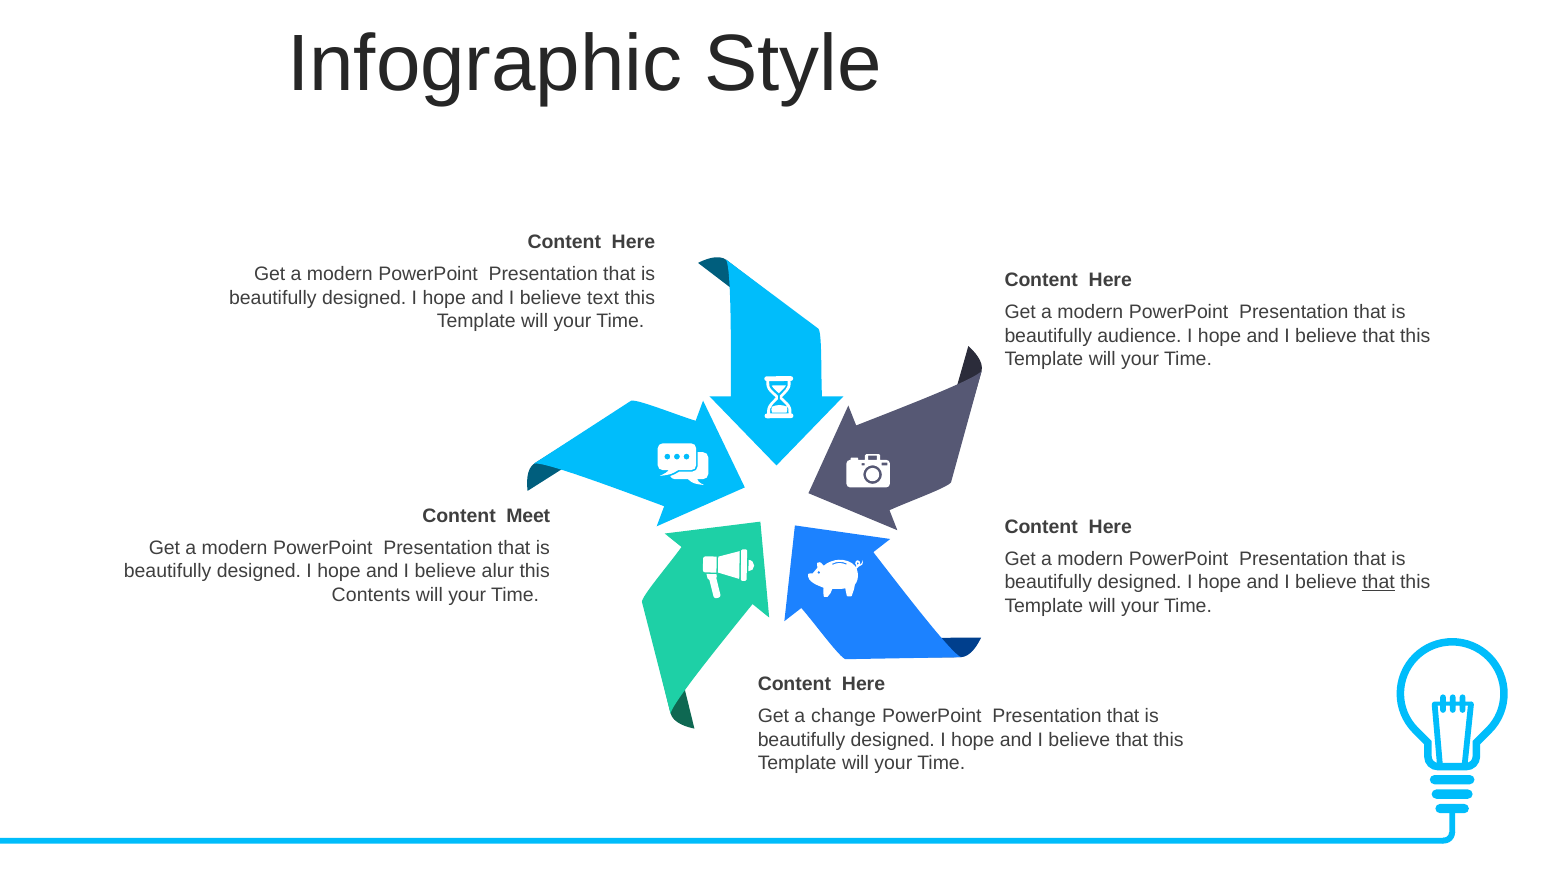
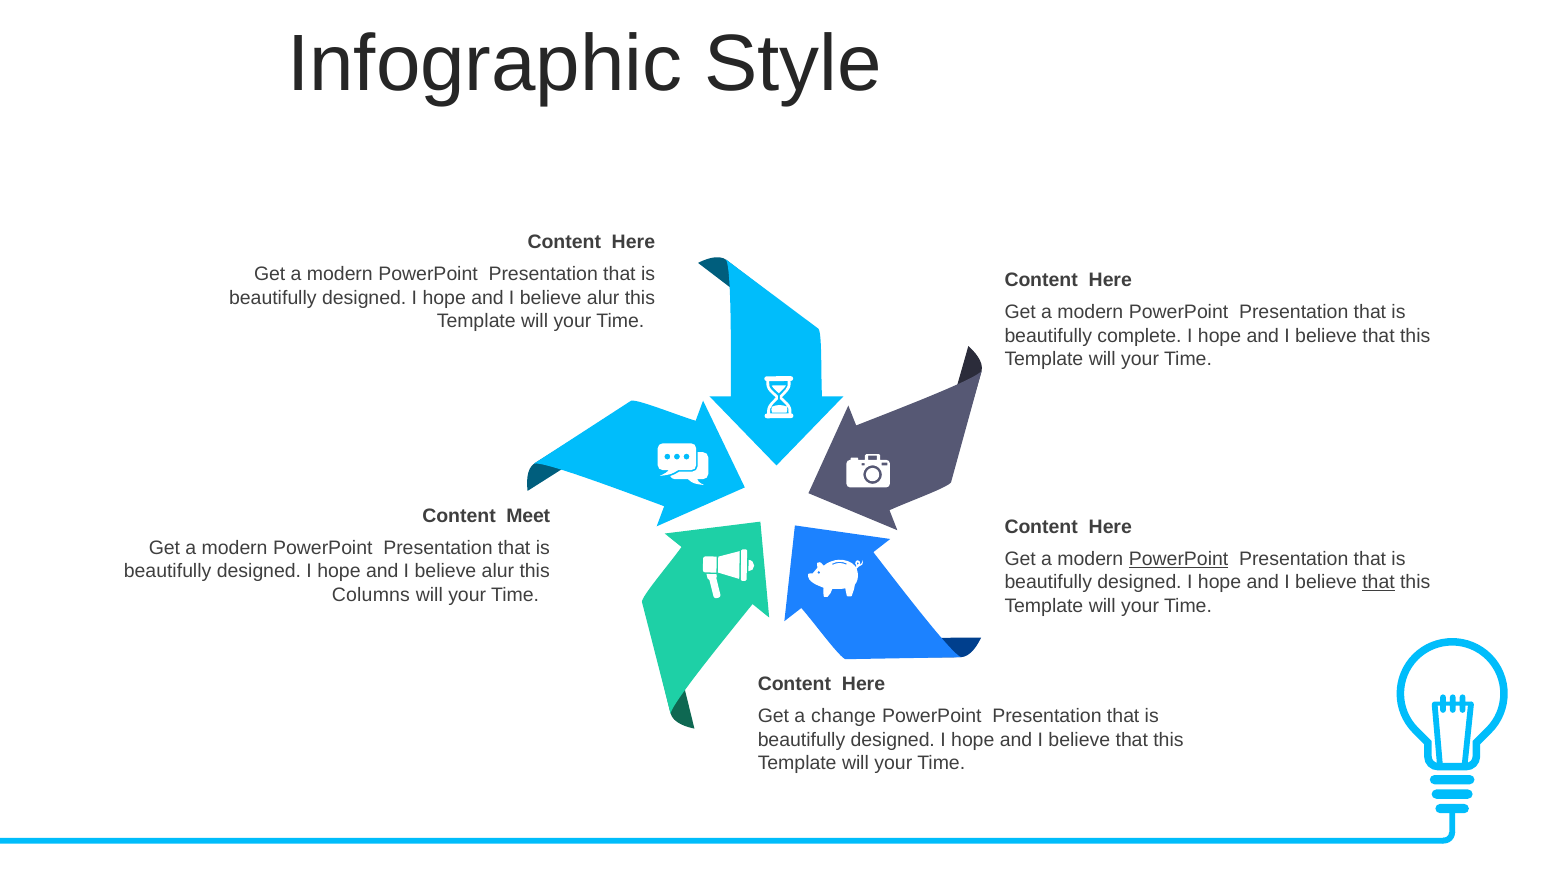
text: text -> alur (603, 298)
audience: audience -> complete (1139, 336)
PowerPoint underline: none -> present (1179, 559)
Contents: Contents -> Columns (371, 595)
